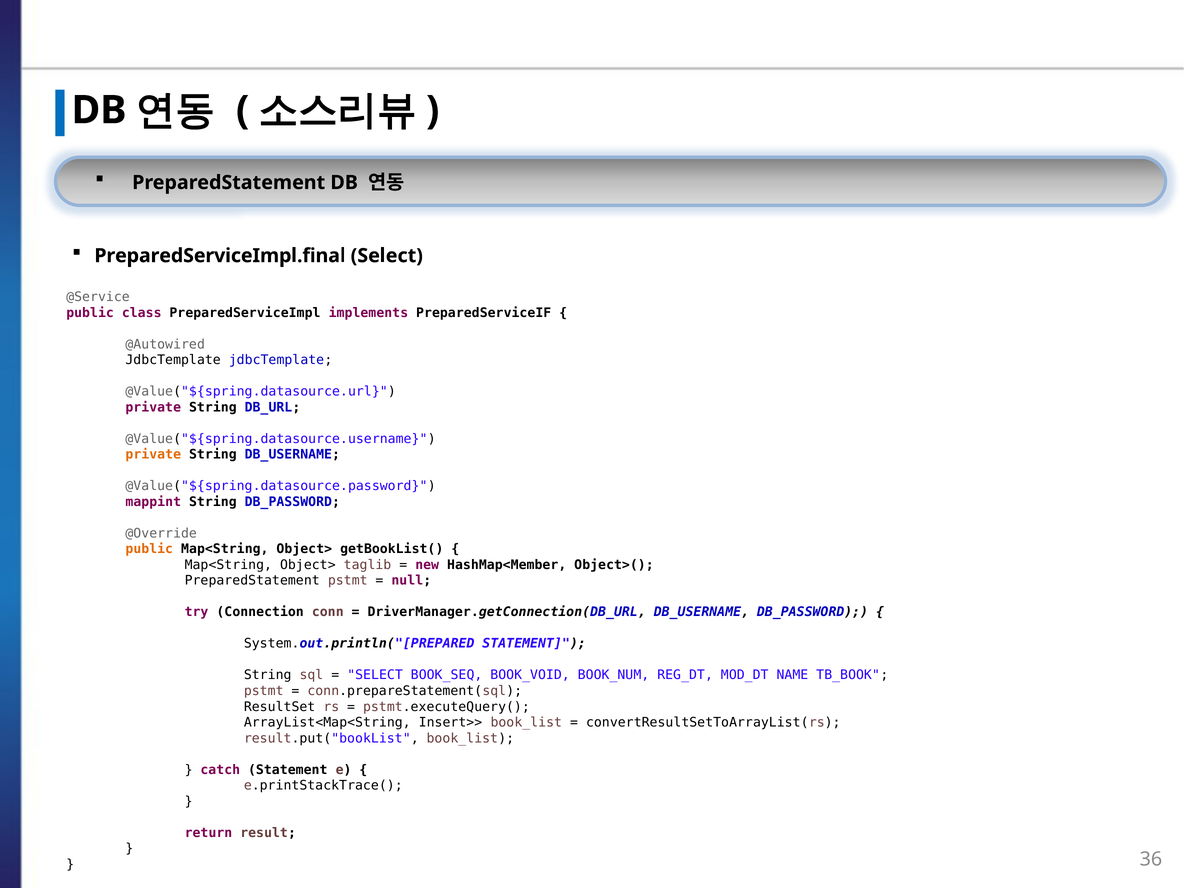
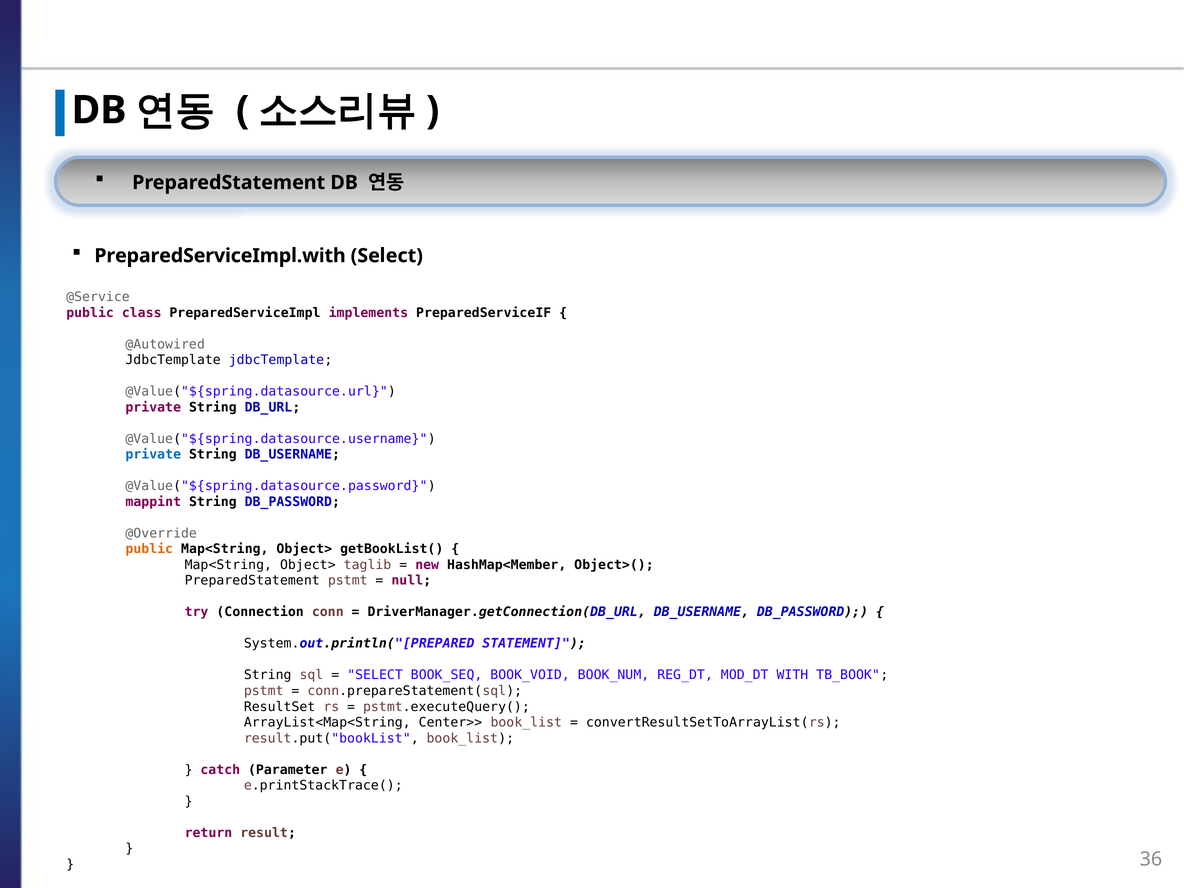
PreparedServiceImpl.final: PreparedServiceImpl.final -> PreparedServiceImpl.with (220, 256)
private colour: orange -> blue (153, 455)
NAME: NAME -> WITH (792, 675)
Insert>>: Insert>> -> Center>> (450, 722)
catch Statement: Statement -> Parameter (288, 770)
